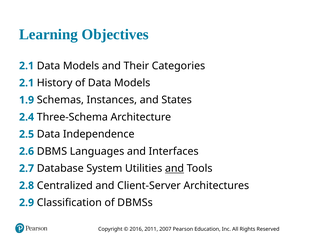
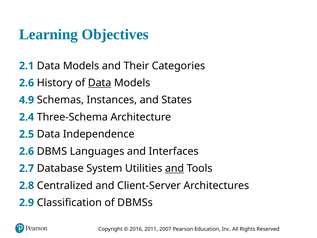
2.1: 2.1 -> 2.6 (27, 83)
Data underline: none -> present (100, 83)
1.9: 1.9 -> 4.9 (27, 100)
